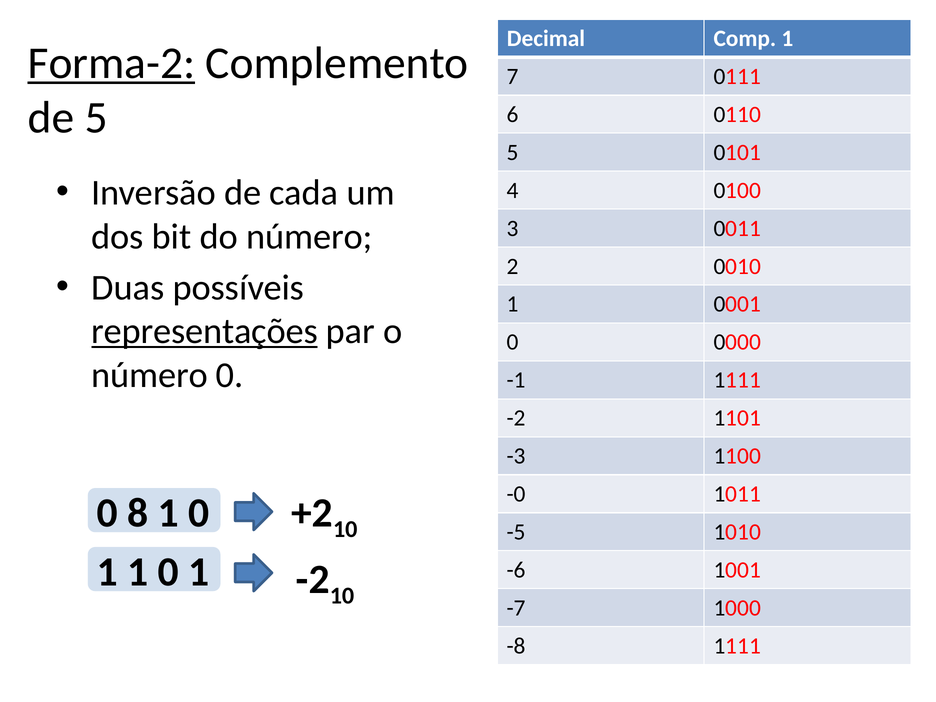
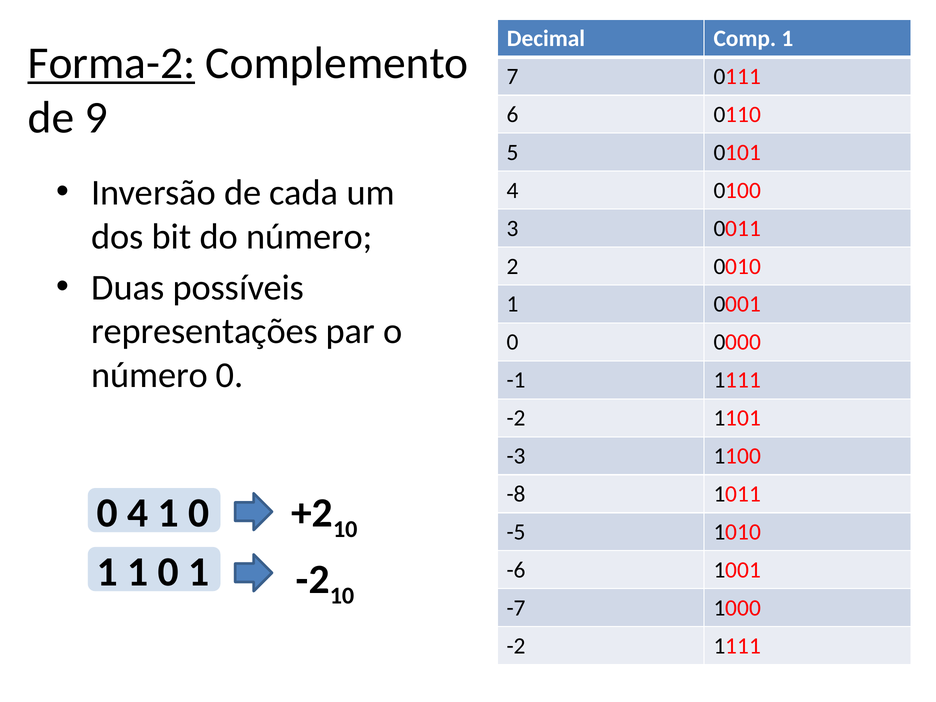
de 5: 5 -> 9 (96, 118)
representações underline: present -> none (205, 331)
-0: -0 -> -8 (516, 494)
0 8: 8 -> 4 (138, 513)
-8: -8 -> -2 (516, 646)
